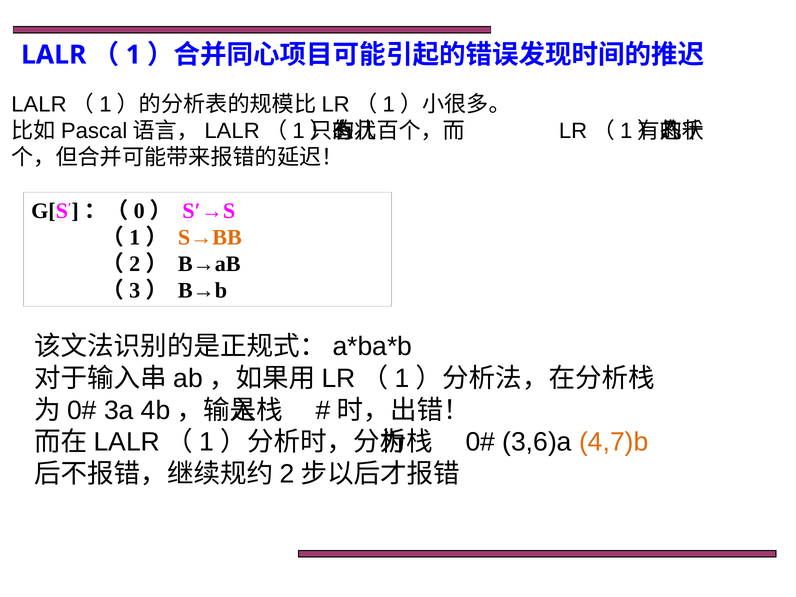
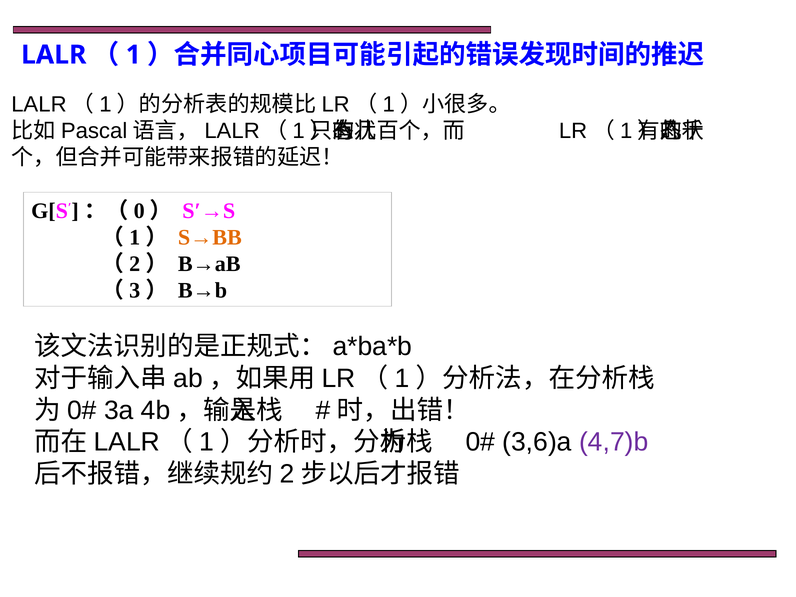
4,7)b colour: orange -> purple (614, 442)
